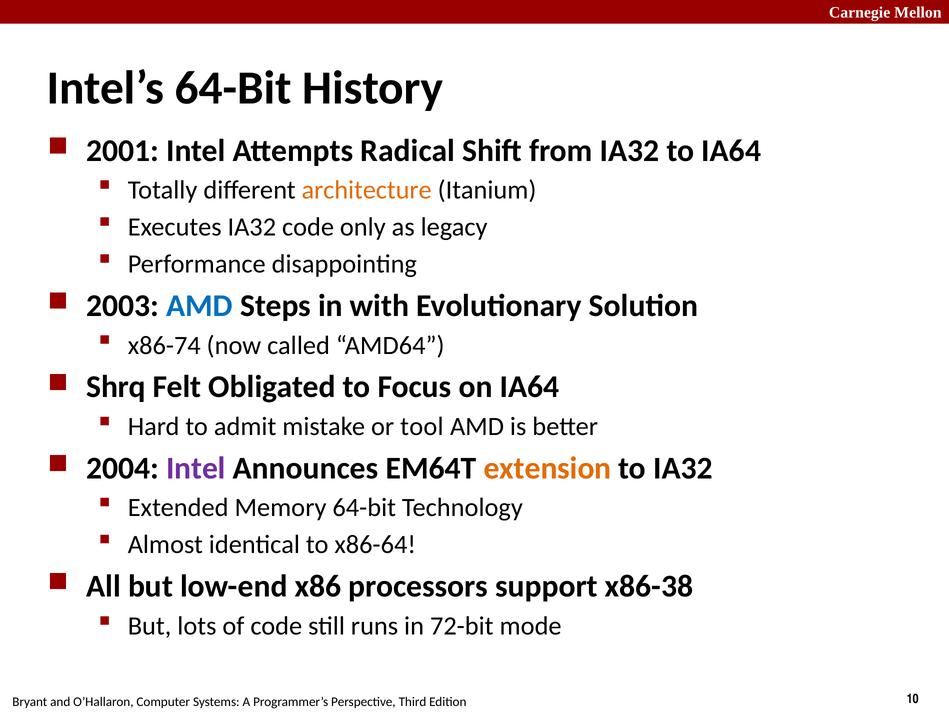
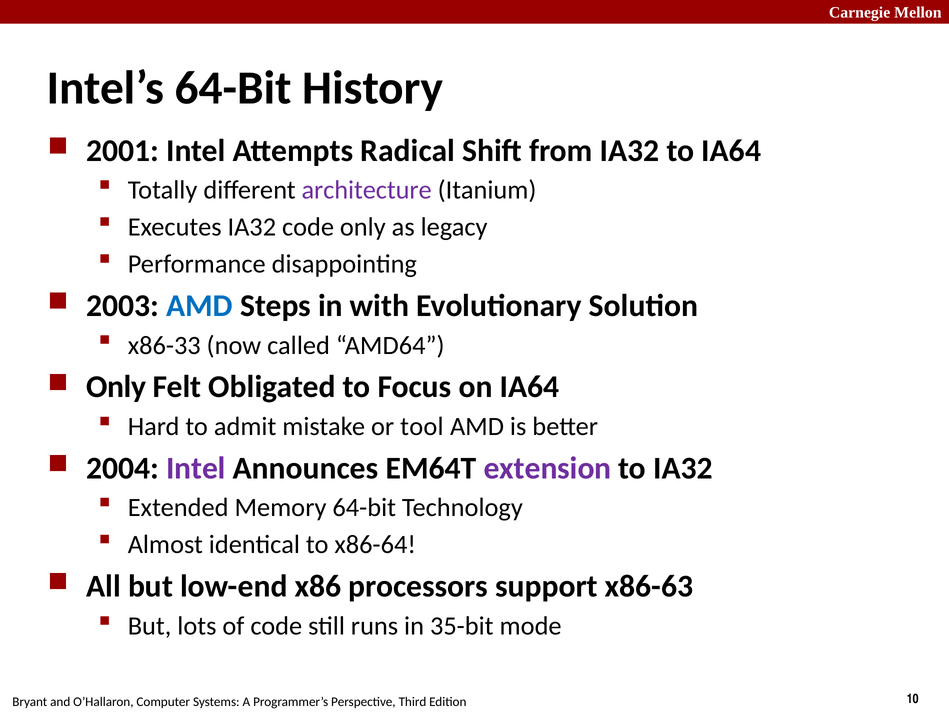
architecture colour: orange -> purple (367, 190)
x86-74: x86-74 -> x86-33 (164, 345)
Shrq: Shrq -> Only (116, 387)
extension colour: orange -> purple (547, 468)
x86-38: x86-38 -> x86-63 (649, 586)
72-bit: 72-bit -> 35-bit (462, 626)
